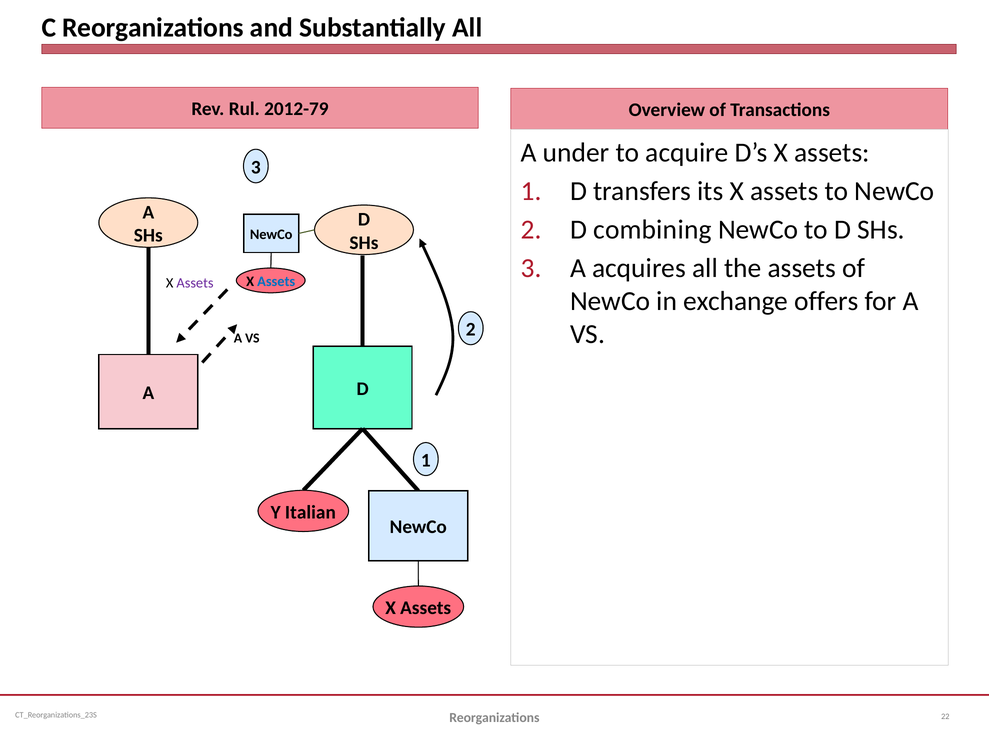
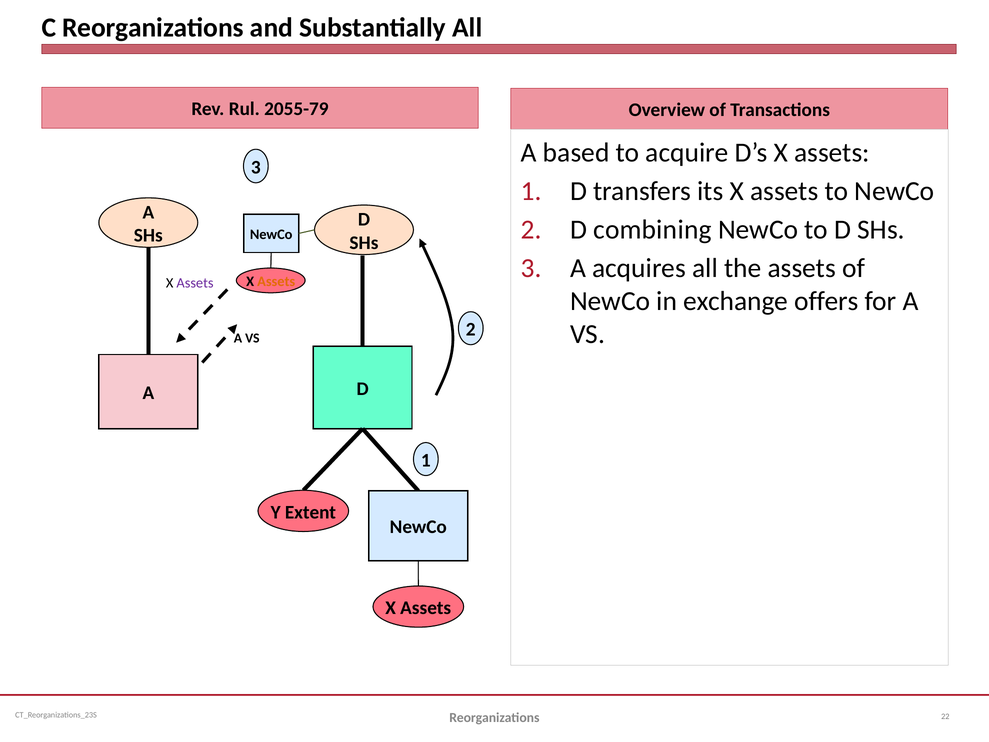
2012-79: 2012-79 -> 2055-79 (296, 109)
under: under -> based (576, 153)
Assets colour: blue -> orange (276, 281)
Italian: Italian -> Extent (310, 512)
